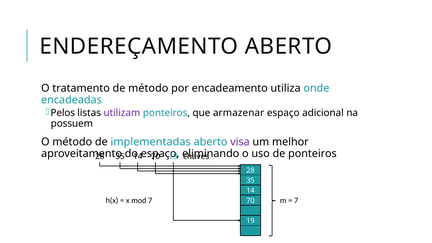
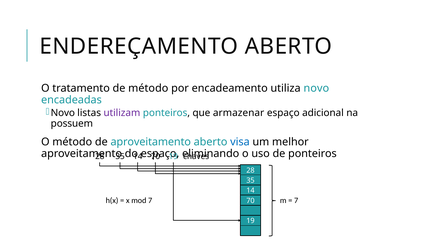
utiliza onde: onde -> novo (316, 88)
Pelos: Pelos -> Novo (63, 113)
de implementadas: implementadas -> aproveitamento (151, 142)
visa colour: purple -> blue (240, 142)
